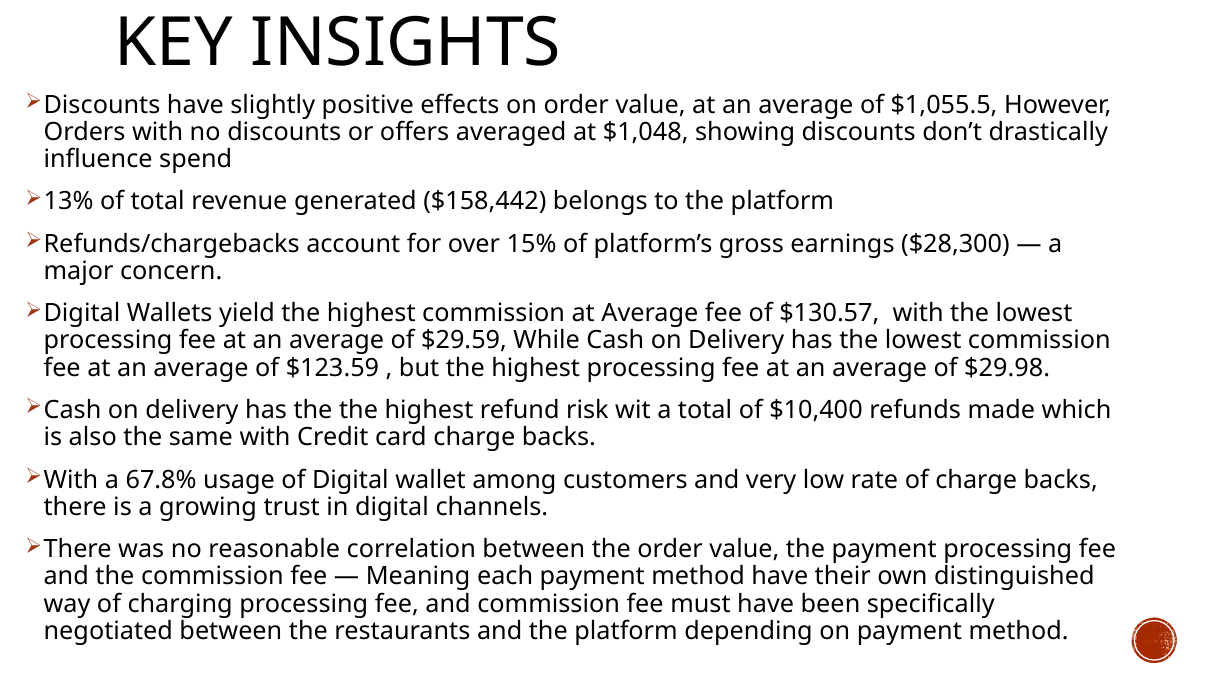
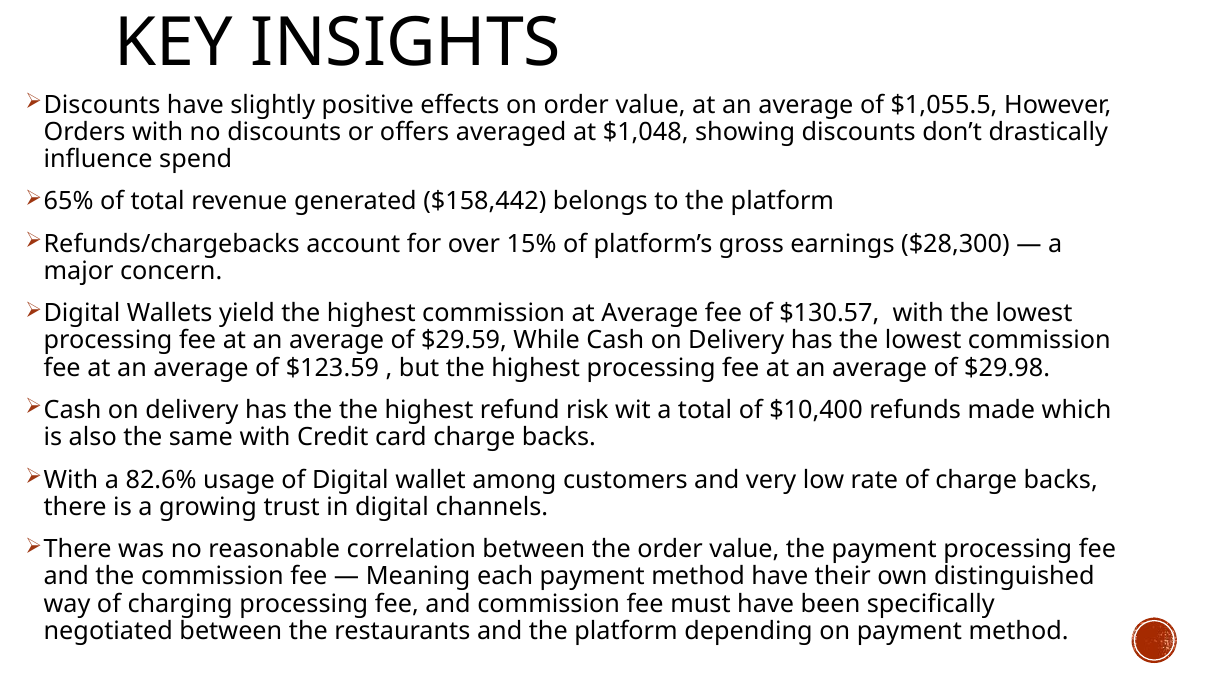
13%: 13% -> 65% (69, 202)
67.8%: 67.8% -> 82.6% (161, 480)
